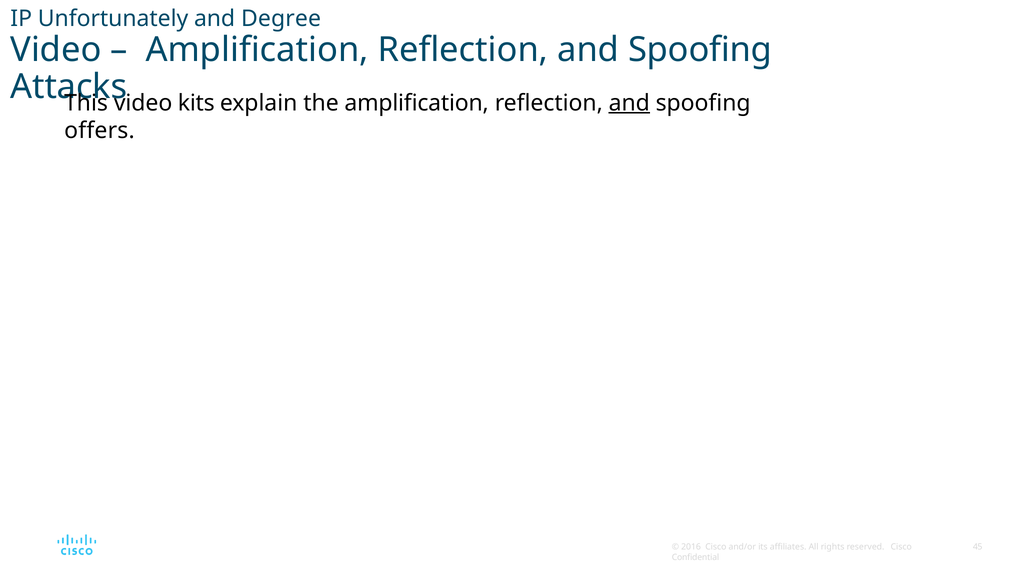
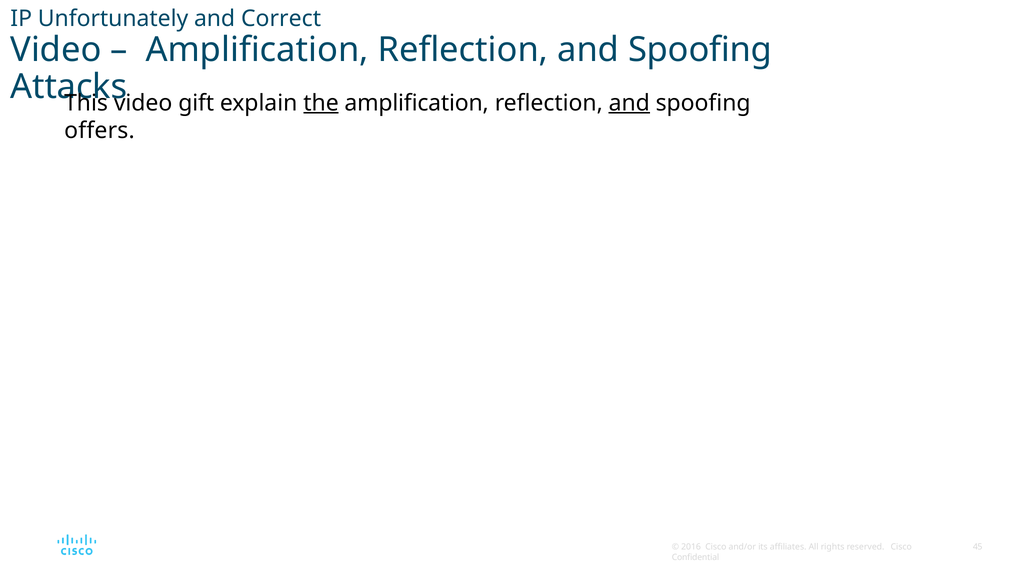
Degree: Degree -> Correct (281, 19)
kits: kits -> gift (196, 103)
the underline: none -> present (321, 103)
